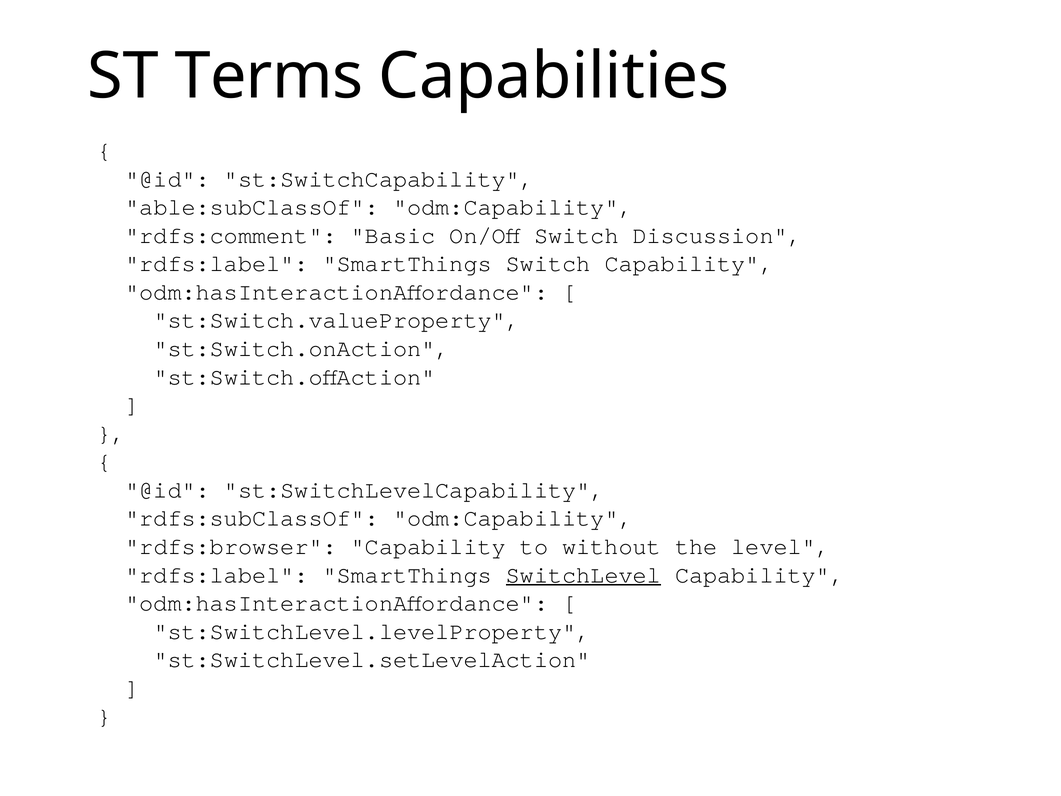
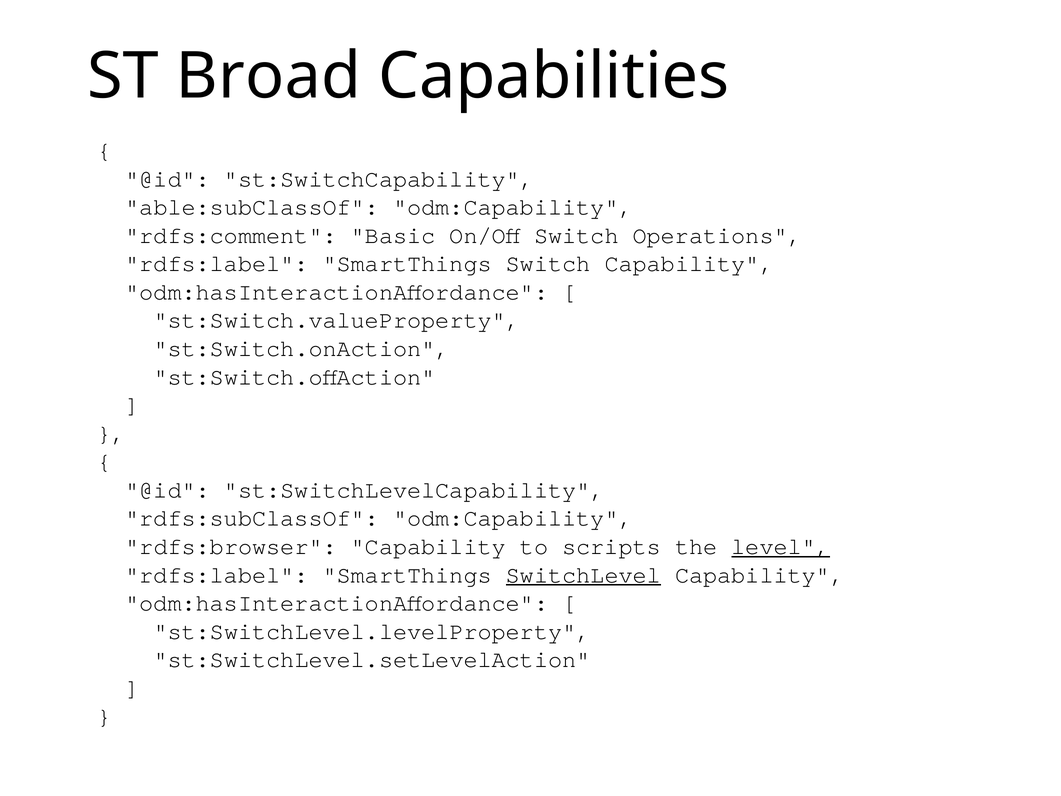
Terms: Terms -> Broad (268, 76)
Discussion: Discussion -> Operations (717, 235)
without: without -> scripts (612, 546)
level underline: none -> present (781, 546)
